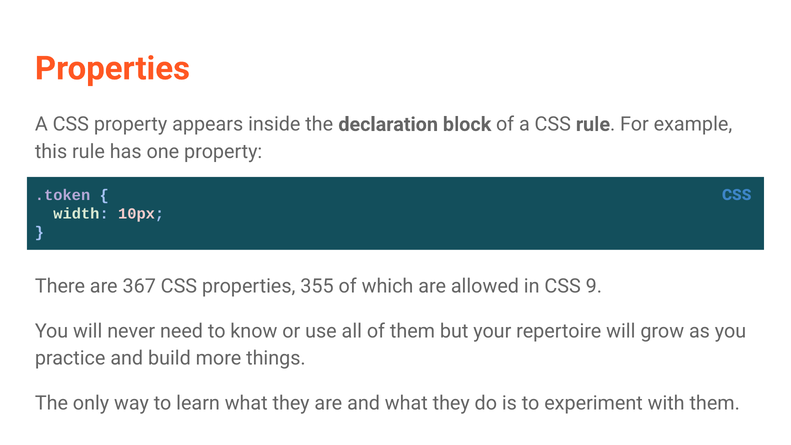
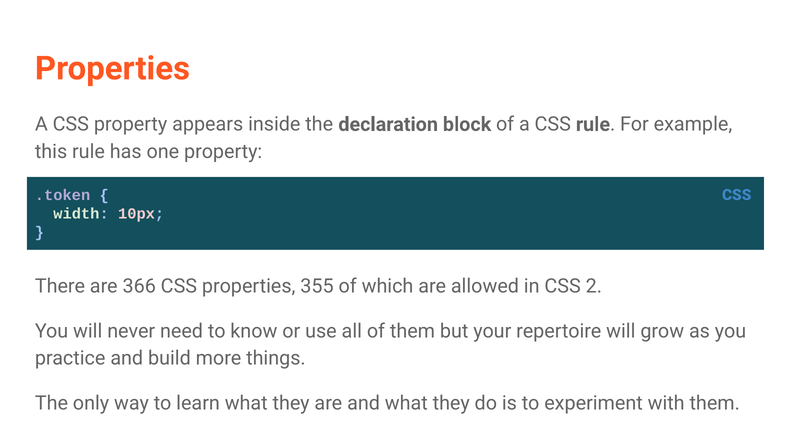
367: 367 -> 366 (139, 286)
9: 9 -> 2 (594, 286)
